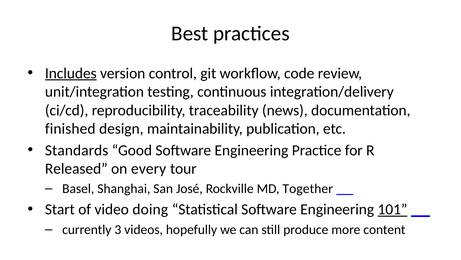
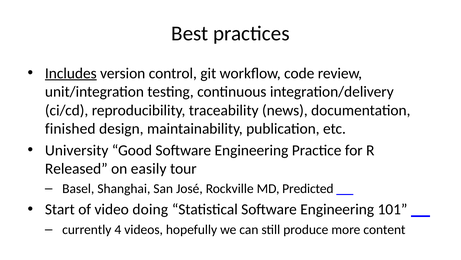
Standards: Standards -> University (77, 150)
every: every -> easily (149, 168)
Together: Together -> Predicted (308, 188)
101 underline: present -> none (393, 209)
3: 3 -> 4 (118, 229)
